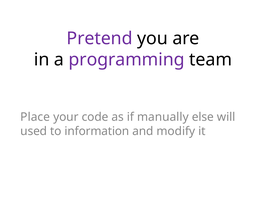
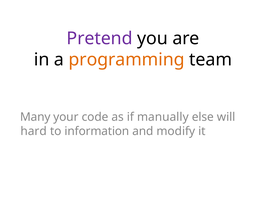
programming colour: purple -> orange (127, 60)
Place: Place -> Many (35, 117)
used: used -> hard (34, 131)
